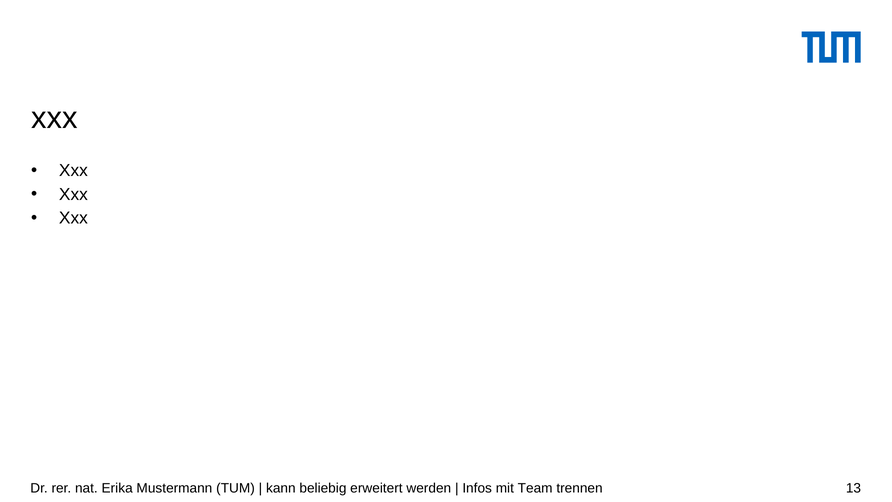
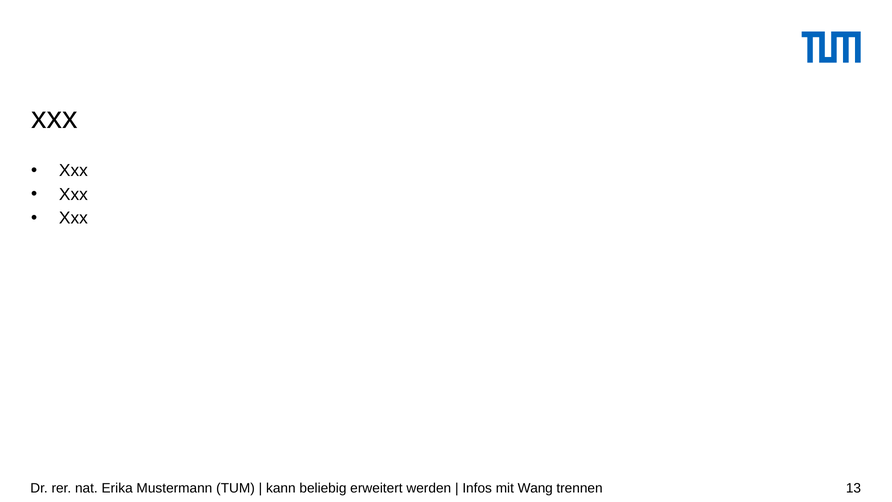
Team: Team -> Wang (535, 488)
